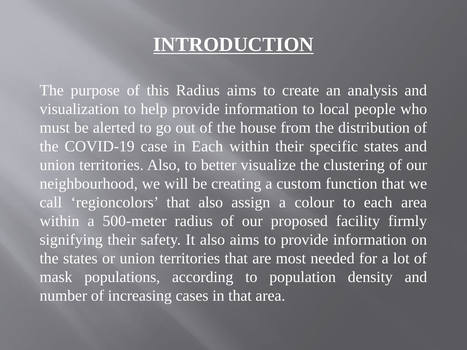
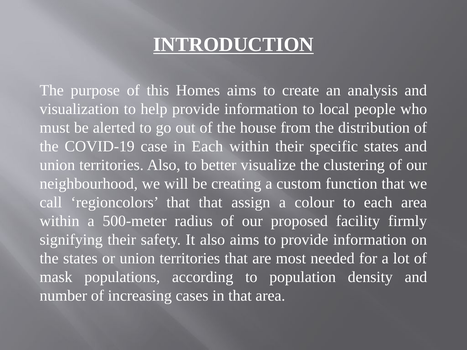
this Radius: Radius -> Homes (198, 91)
that also: also -> that (211, 203)
